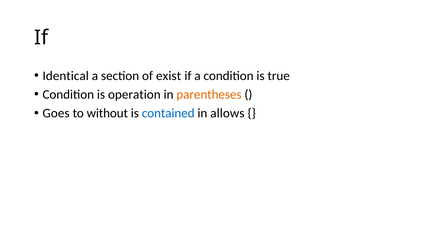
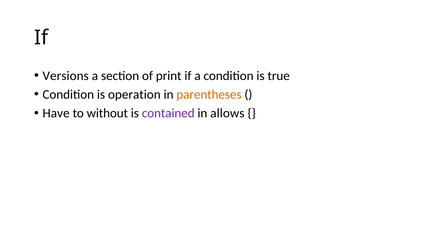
Identical: Identical -> Versions (66, 76)
exist: exist -> print (169, 76)
Goes: Goes -> Have (56, 113)
contained colour: blue -> purple (168, 113)
